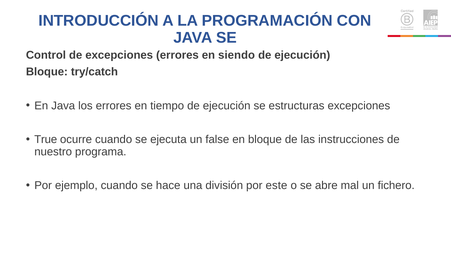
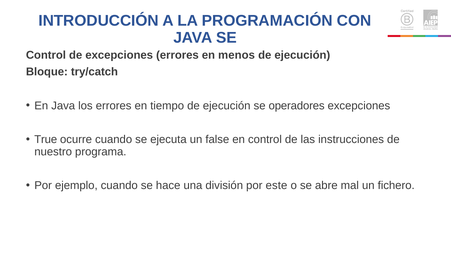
siendo: siendo -> menos (237, 55)
estructuras: estructuras -> operadores (297, 106)
en bloque: bloque -> control (265, 139)
